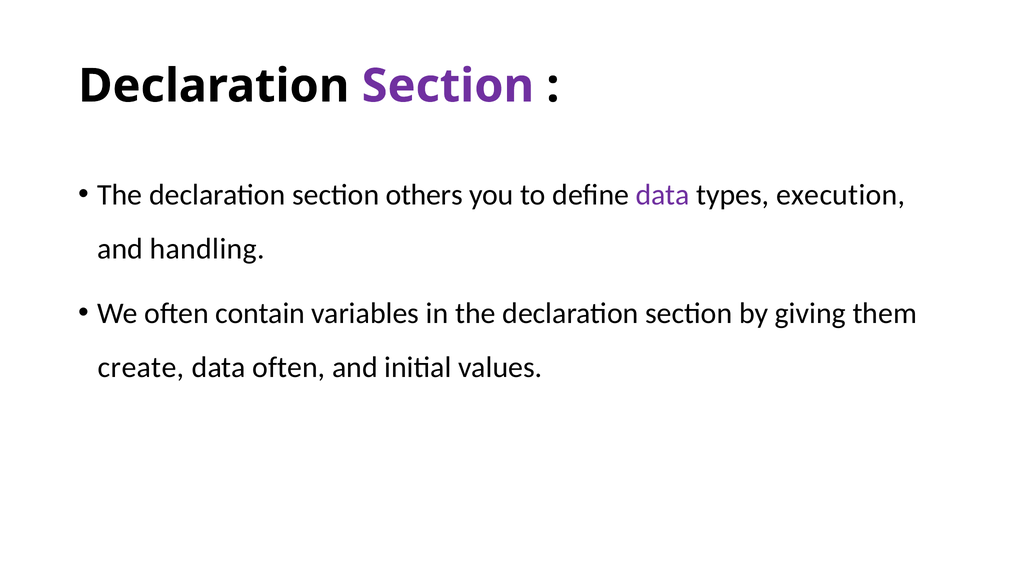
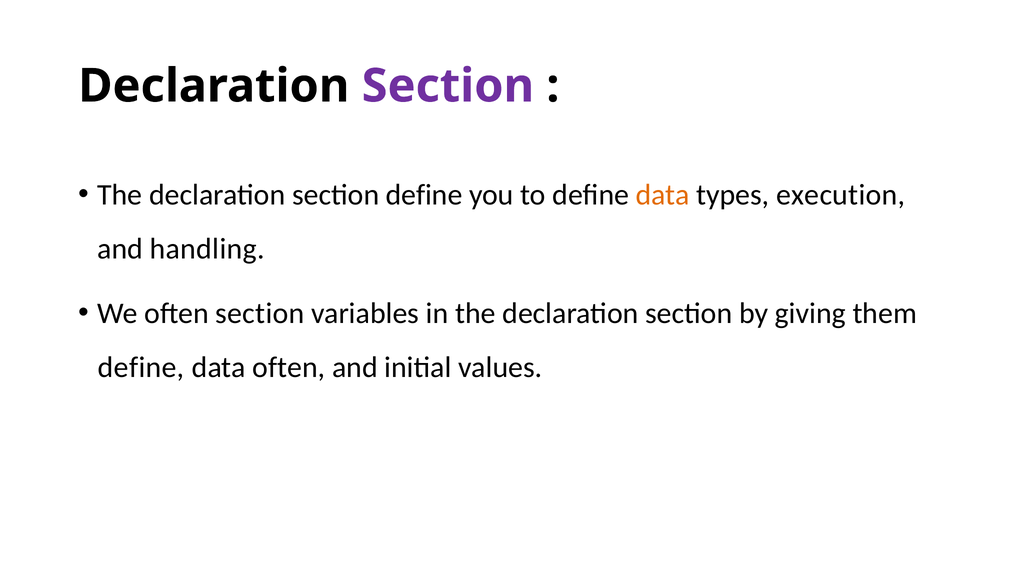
section others: others -> define (424, 195)
data colour: purple -> orange (663, 195)
often contain: contain -> section (260, 314)
create: create -> define (141, 368)
